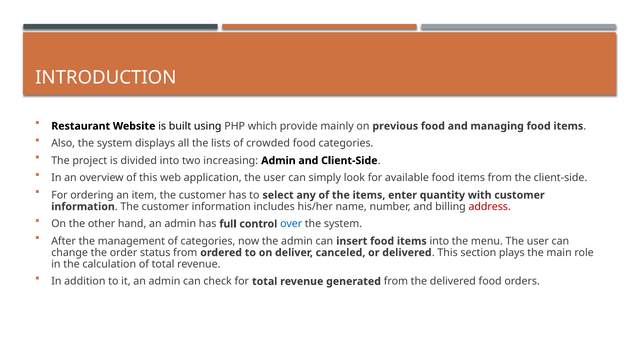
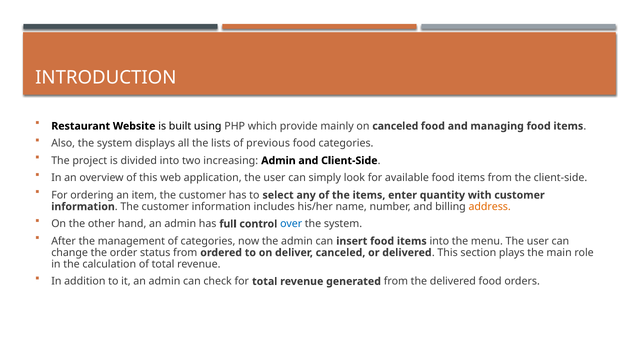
on previous: previous -> canceled (395, 126)
crowded: crowded -> previous (268, 143)
address colour: red -> orange (490, 206)
